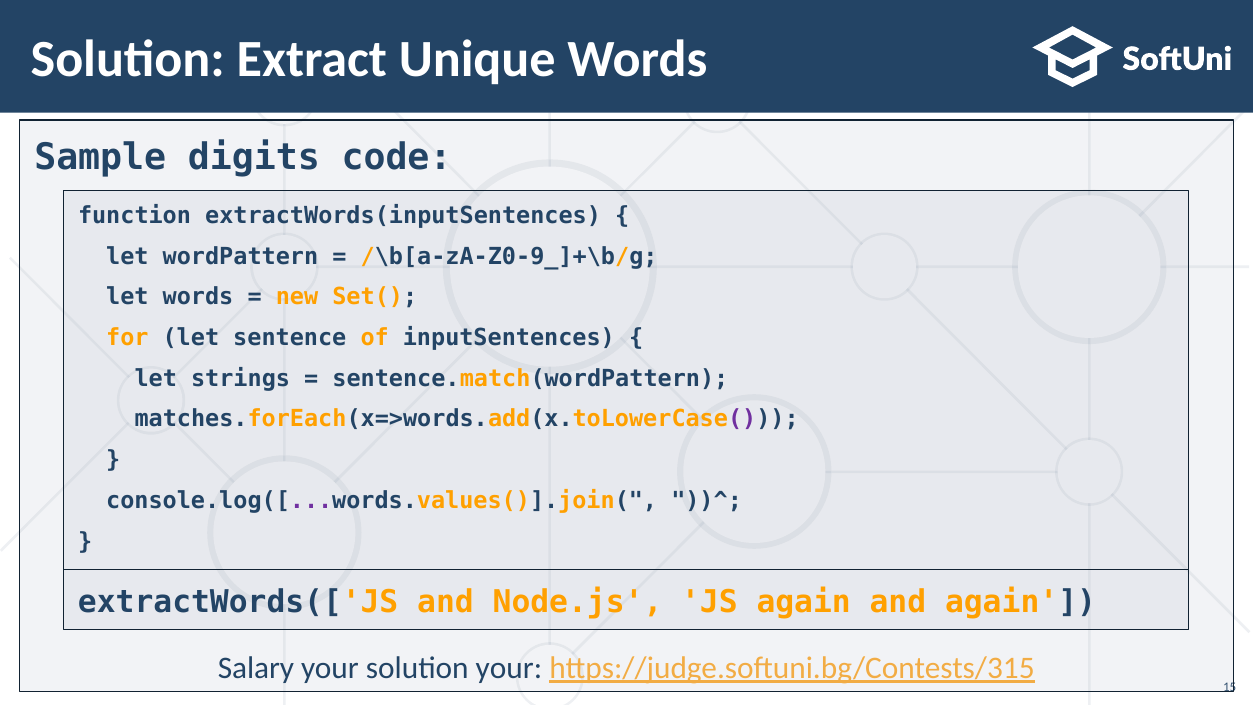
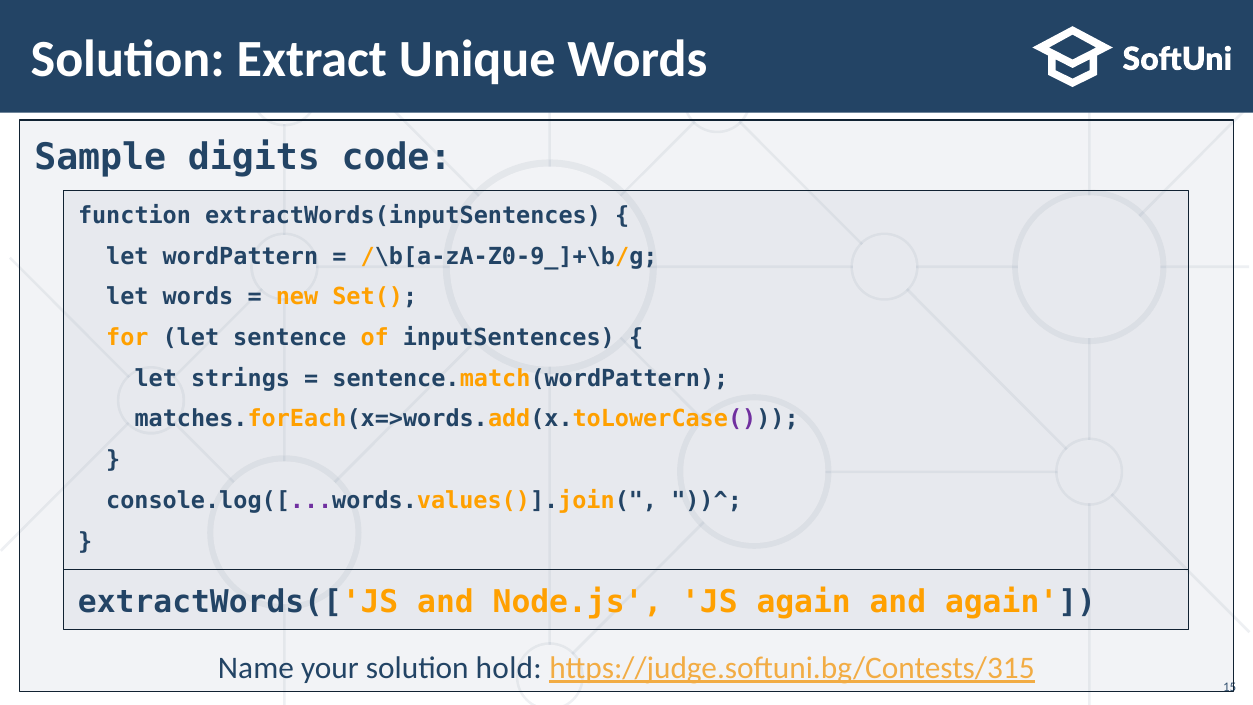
Salary: Salary -> Name (256, 668)
solution your: your -> hold (509, 668)
